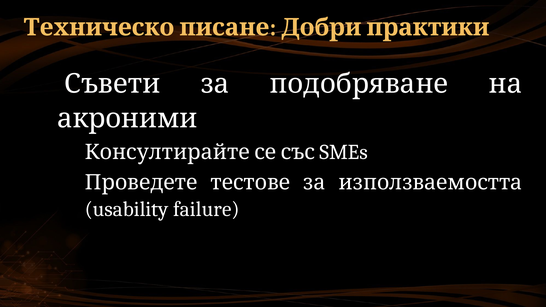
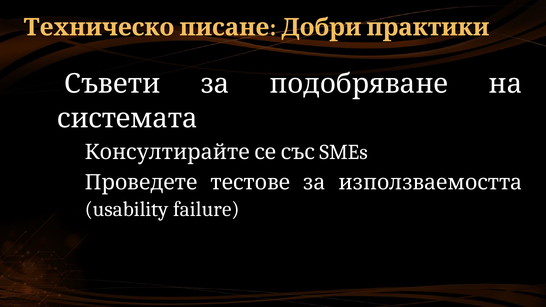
акроними: акроними -> системата (127, 118)
